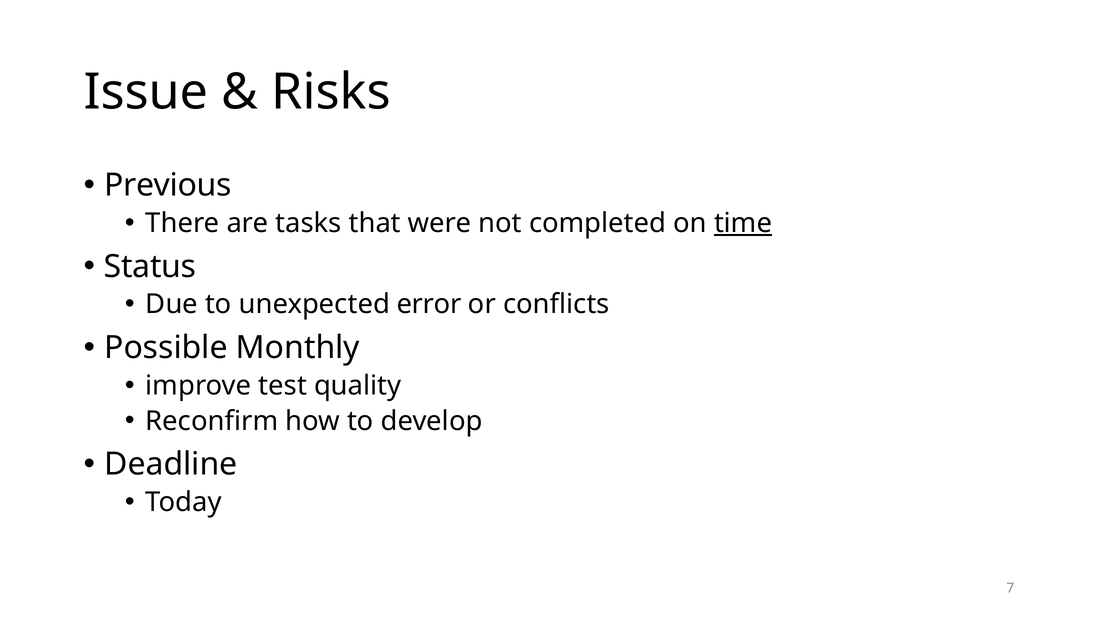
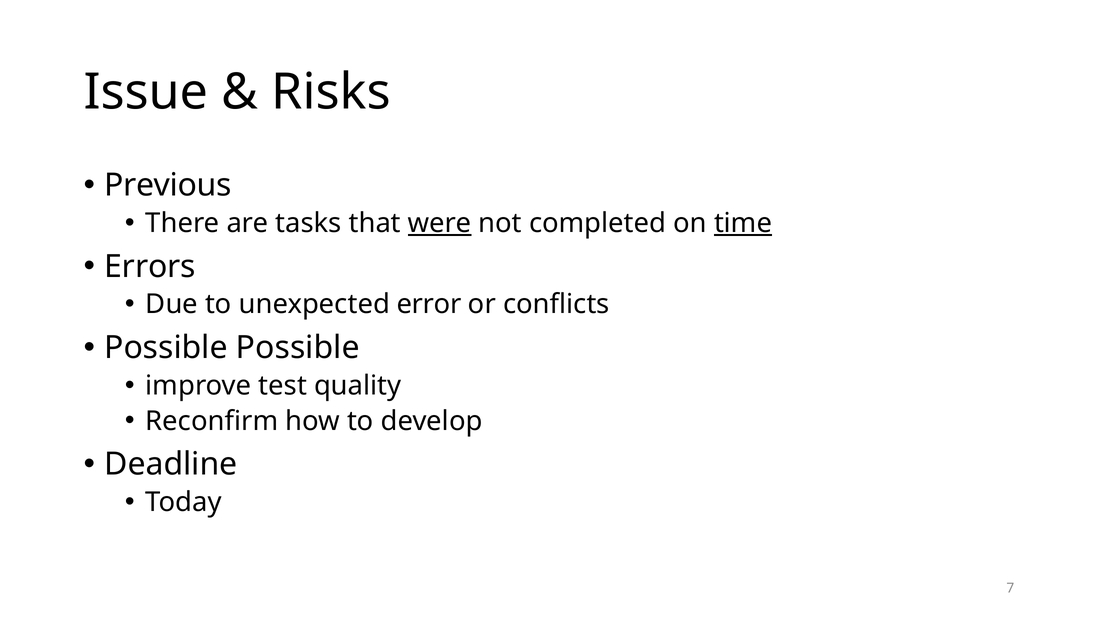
were underline: none -> present (440, 223)
Status: Status -> Errors (150, 267)
Possible Monthly: Monthly -> Possible (298, 348)
